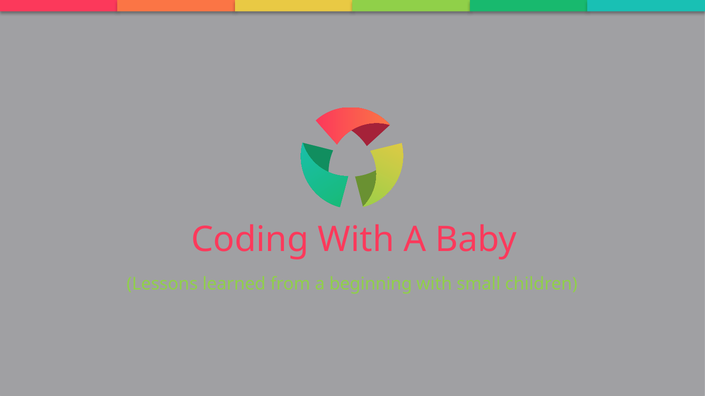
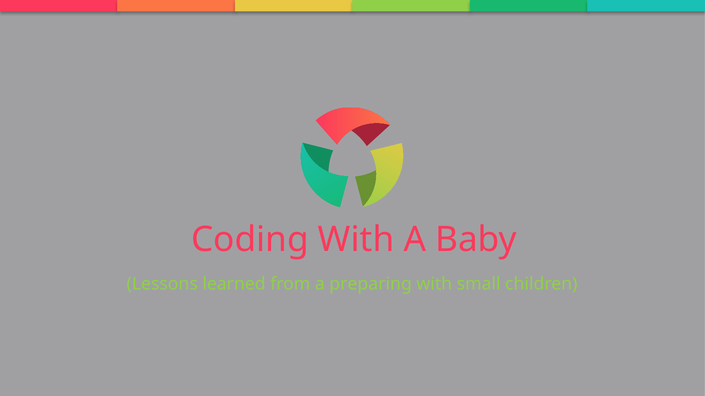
beginning: beginning -> preparing (371, 285)
